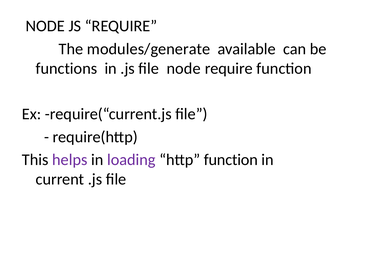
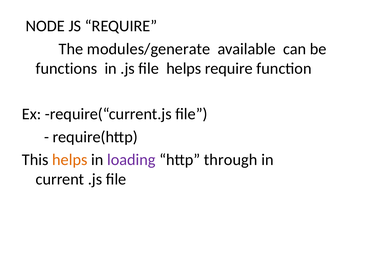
file node: node -> helps (184, 68)
helps colour: purple -> orange (70, 159)
http function: function -> through (231, 159)
